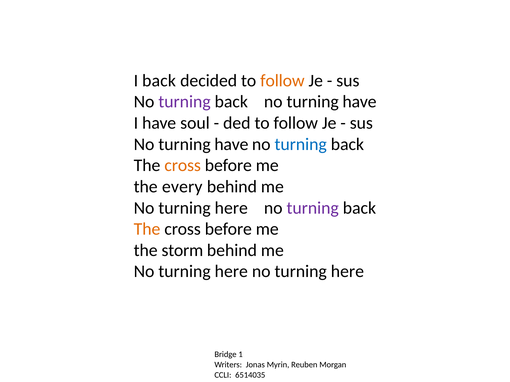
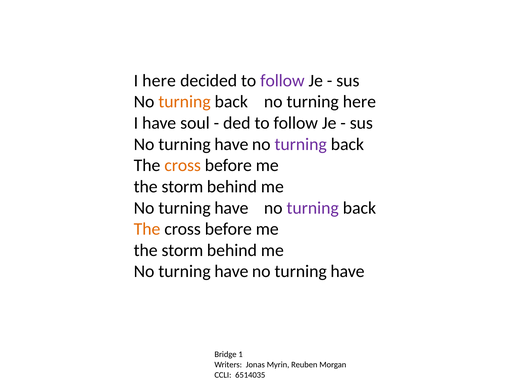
I back: back -> here (159, 81)
follow colour: orange -> purple (282, 81)
turning colour: purple -> orange (185, 102)
back no turning have: have -> here (359, 102)
turning colour: blue -> purple (301, 144)
every: every -> storm (182, 187)
here: here -> have (231, 208)
here: here -> have (231, 272)
here: here -> have (347, 272)
